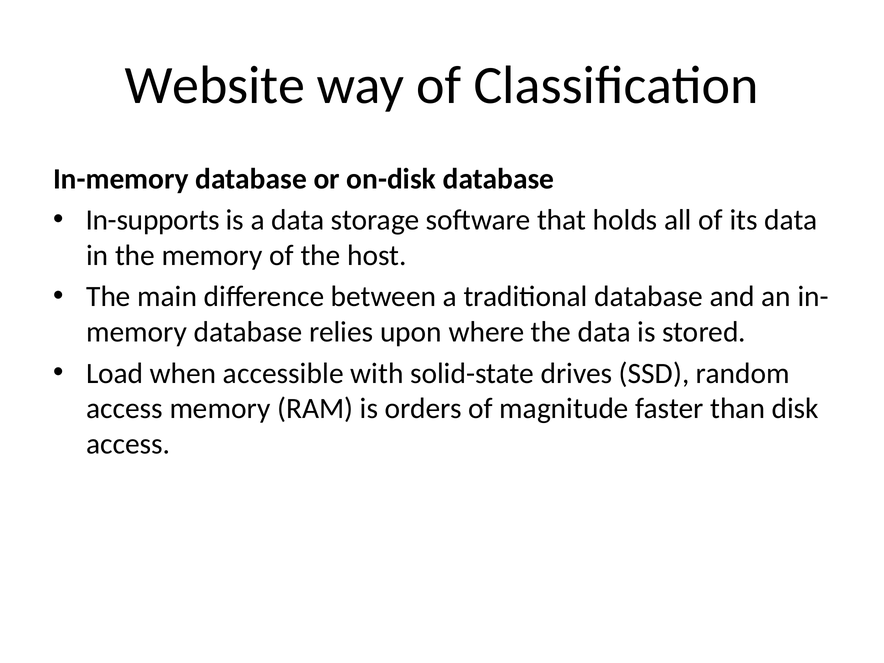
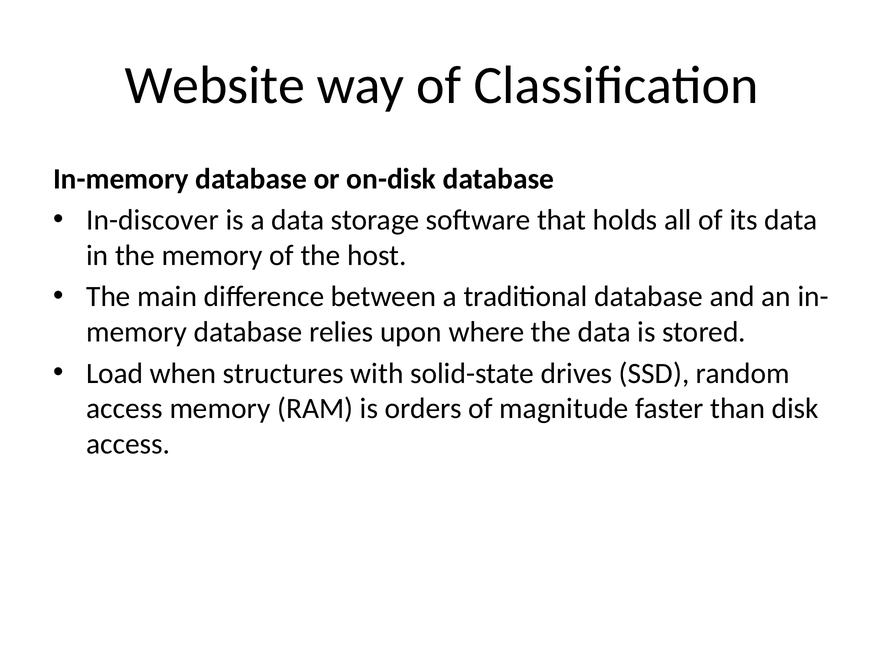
In-supports: In-supports -> In-discover (153, 220)
accessible: accessible -> structures (283, 373)
